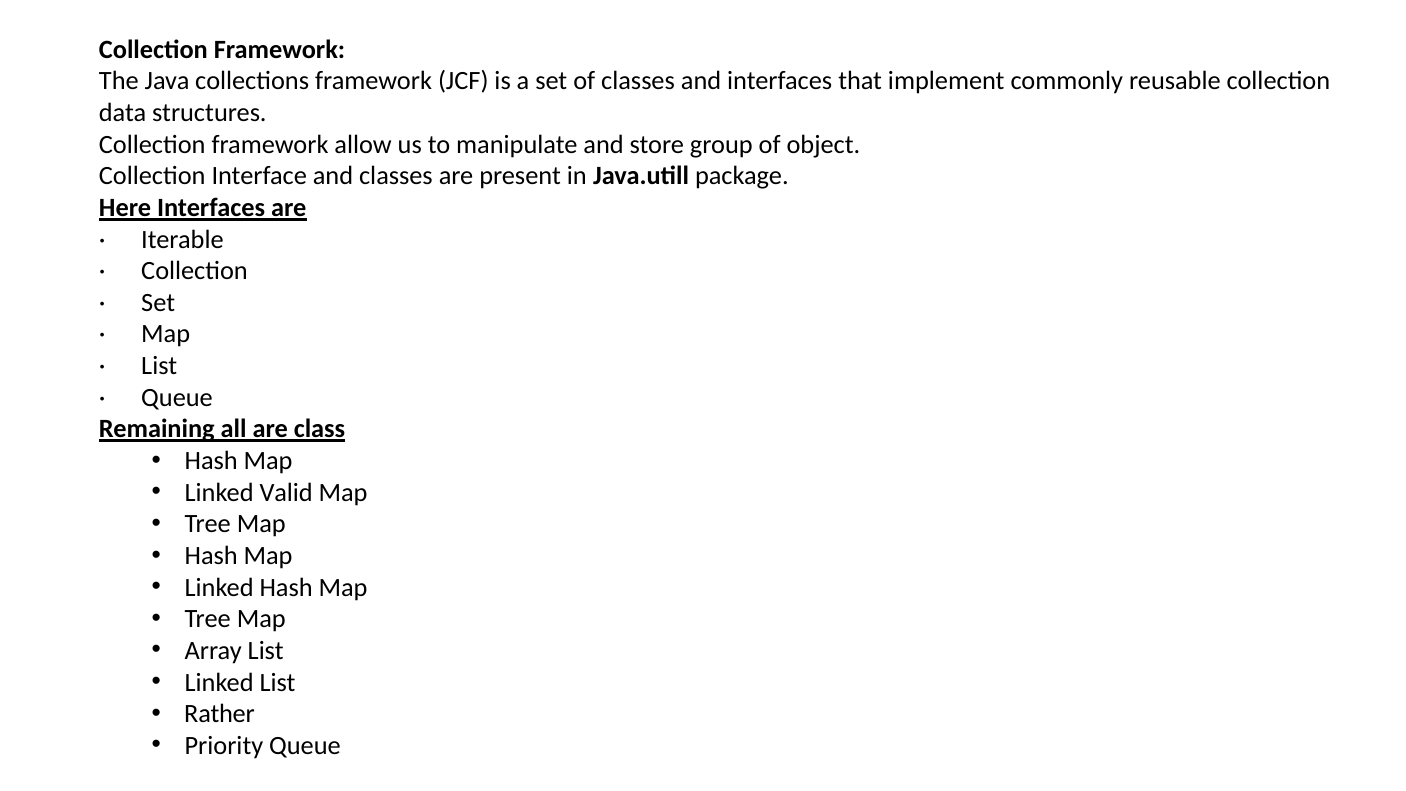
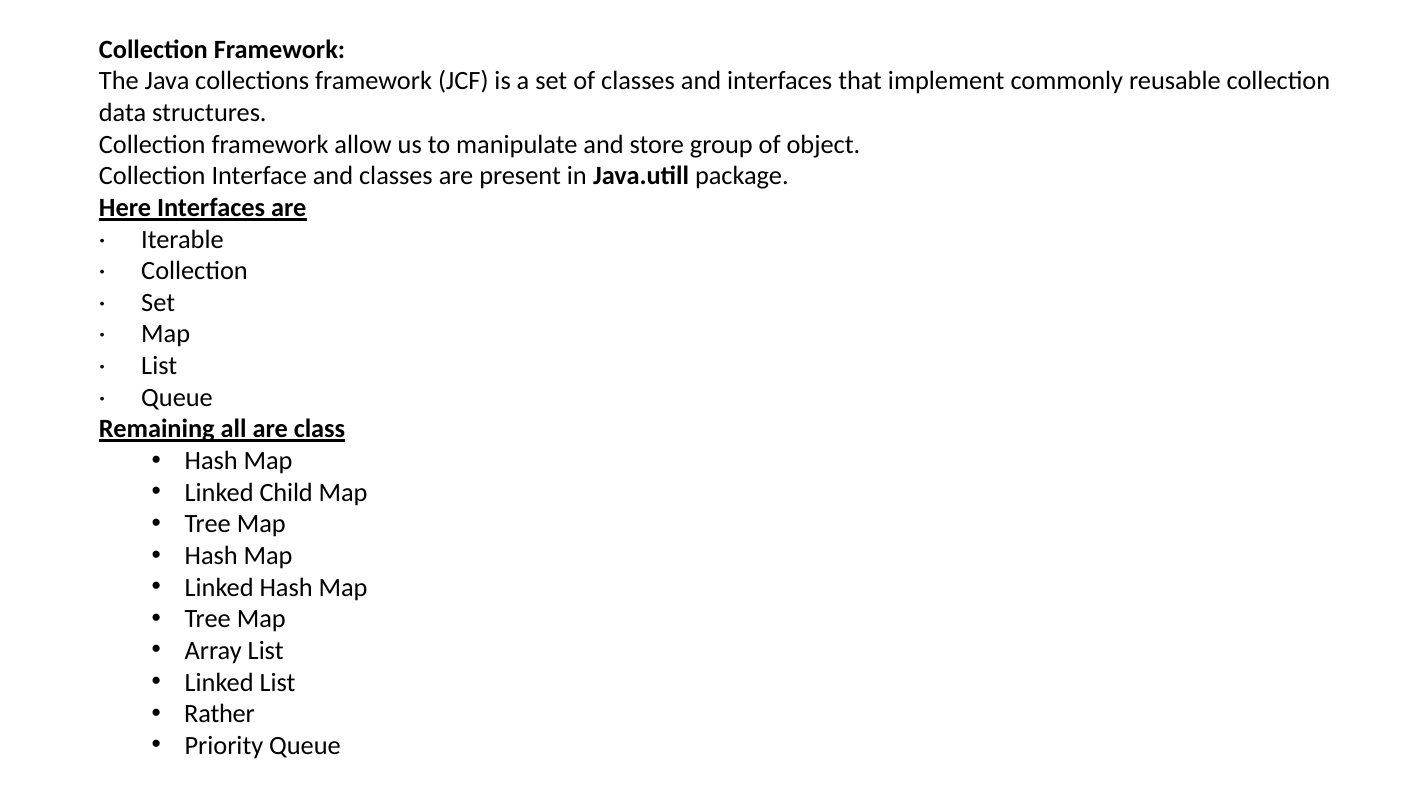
Valid: Valid -> Child (286, 492)
